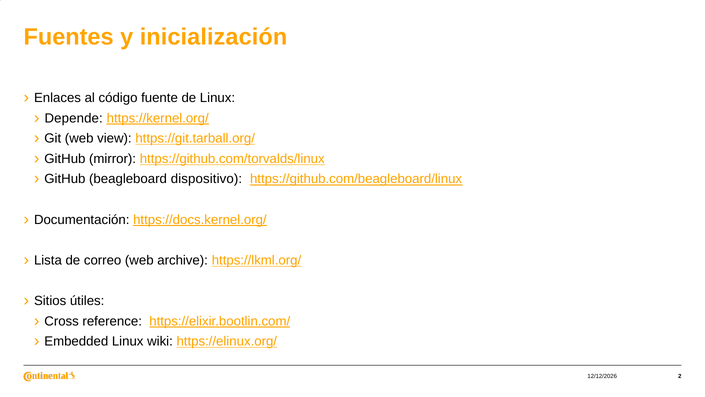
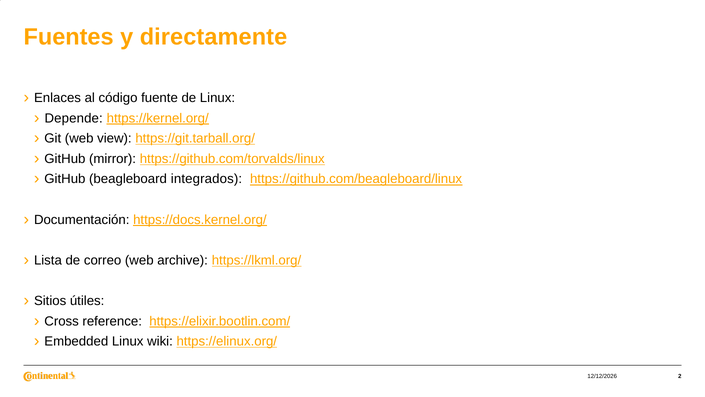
inicialización: inicialización -> directamente (213, 37)
dispositivo: dispositivo -> integrados (206, 179)
